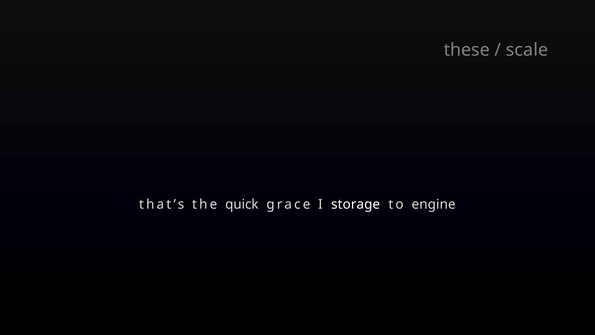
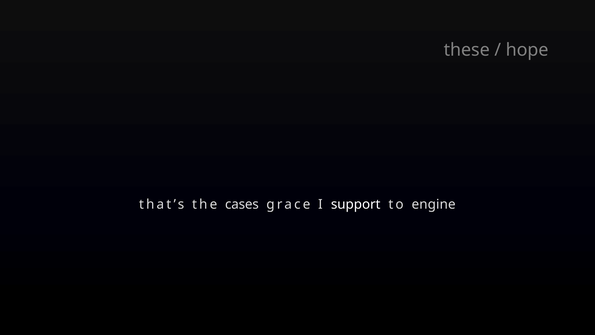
scale: scale -> hope (527, 50)
quick: quick -> cases (242, 204)
storage: storage -> support (356, 204)
